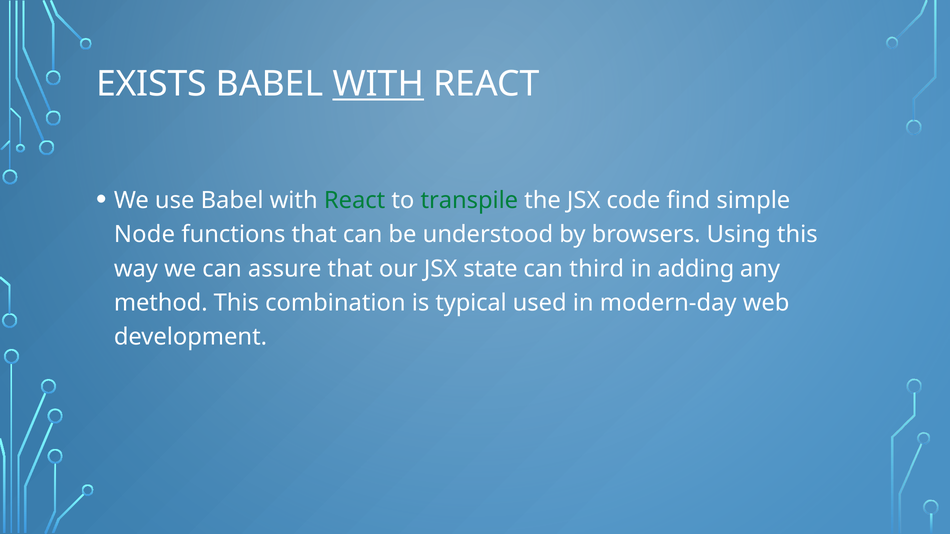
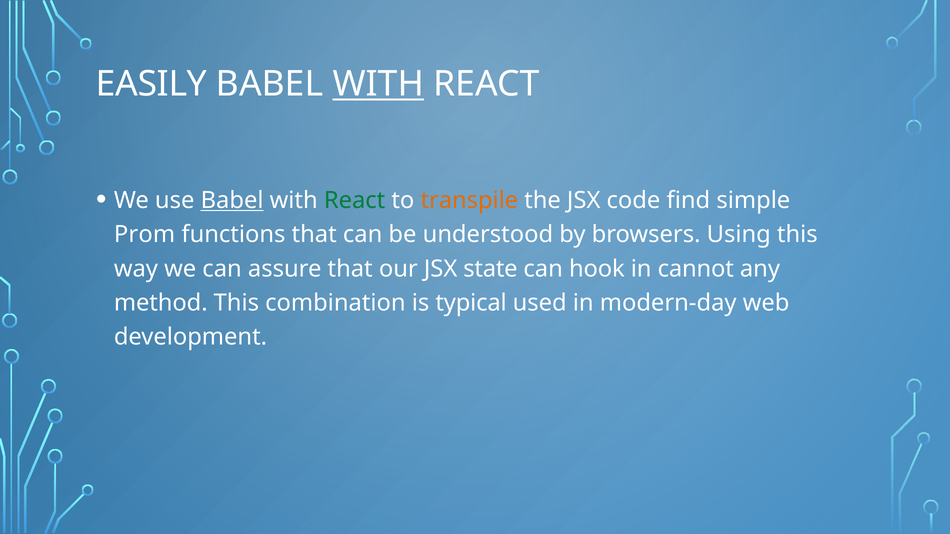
EXISTS: EXISTS -> EASILY (152, 84)
Babel underline: none -> present (232, 200)
transpile colour: green -> orange (469, 200)
Node: Node -> Prom (145, 235)
third: third -> hook (597, 269)
adding: adding -> cannot (696, 269)
